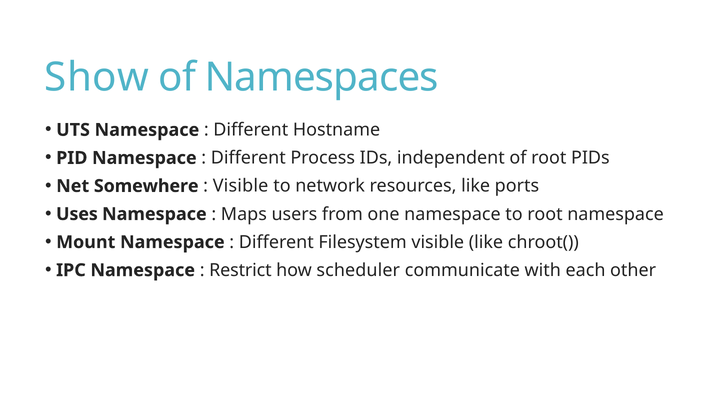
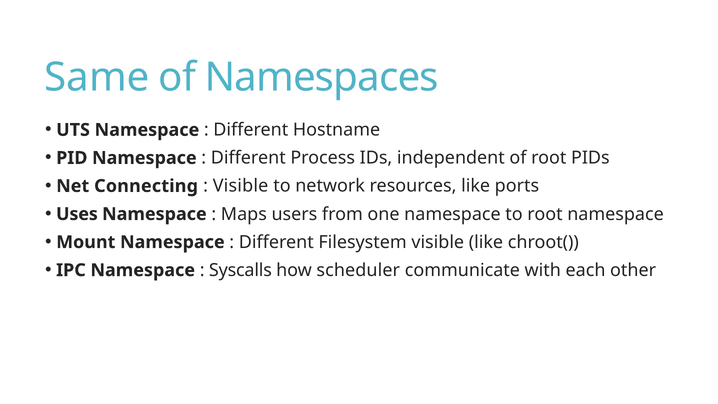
Show: Show -> Same (97, 77)
Somewhere: Somewhere -> Connecting (146, 186)
Restrict: Restrict -> Syscalls (240, 270)
